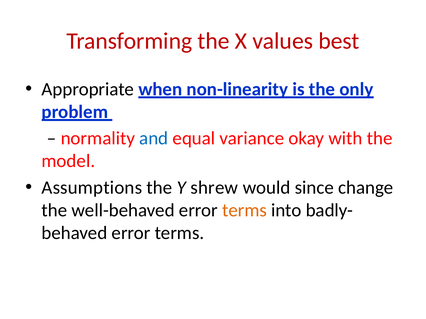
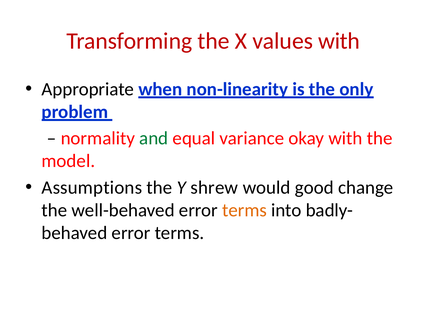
values best: best -> with (339, 41)
and colour: blue -> green (154, 139)
since: since -> good (314, 188)
